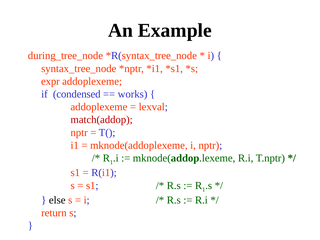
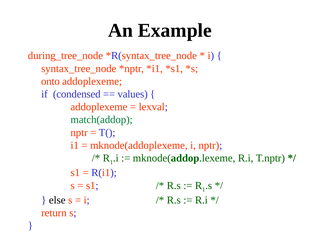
expr: expr -> onto (50, 81)
works: works -> values (133, 94)
match(addop colour: red -> green (102, 120)
